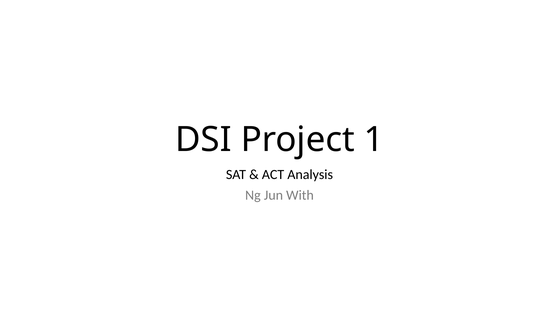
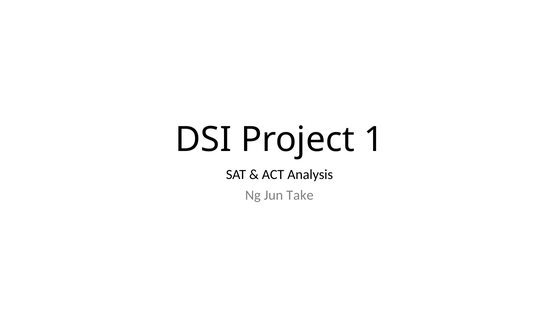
With: With -> Take (300, 196)
